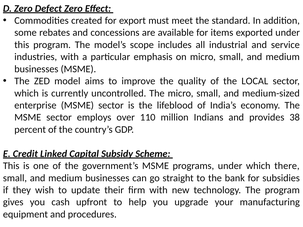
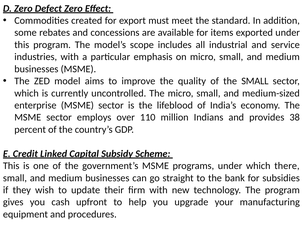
the LOCAL: LOCAL -> SMALL (255, 81)
